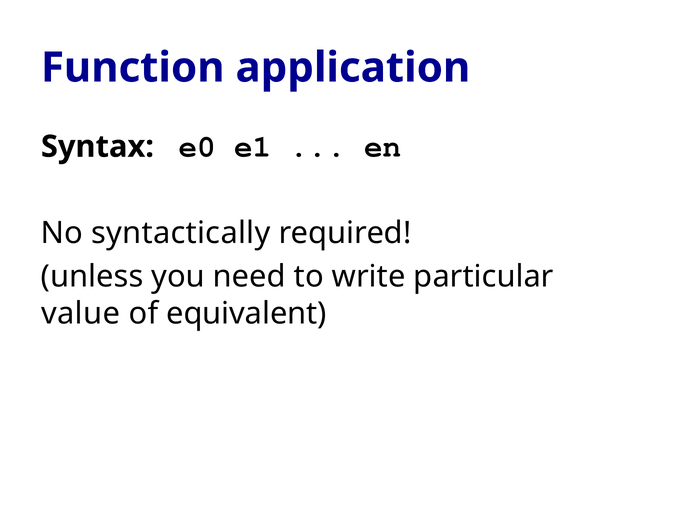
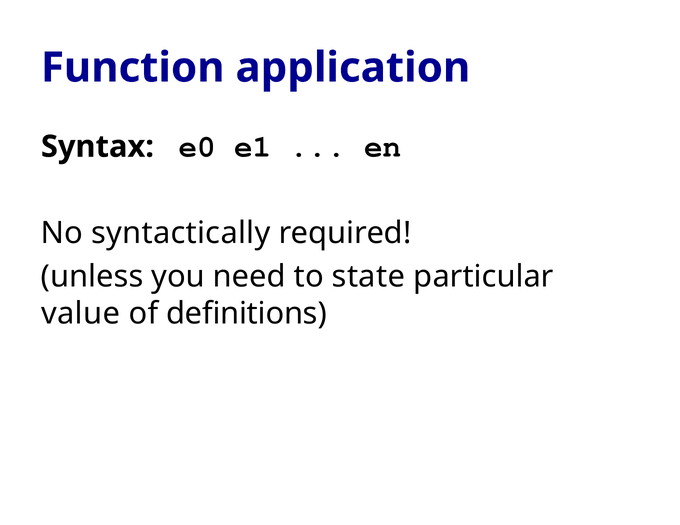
write: write -> state (368, 277)
equivalent: equivalent -> definitions (247, 314)
